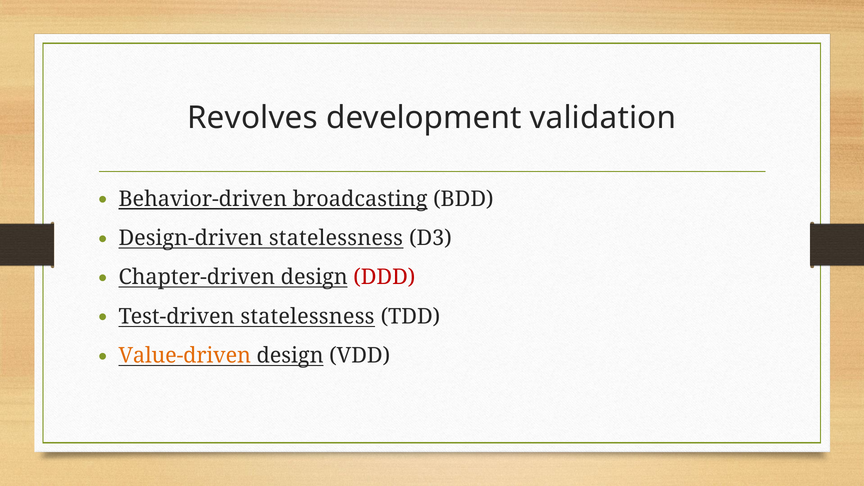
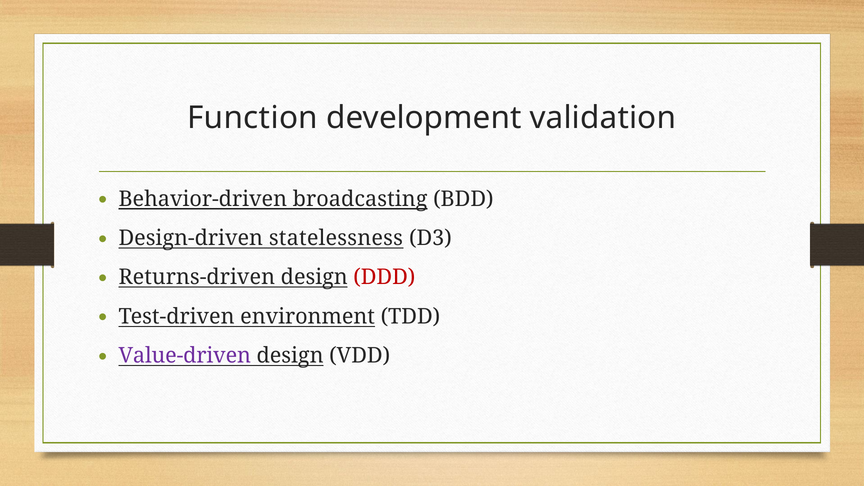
Revolves: Revolves -> Function (253, 118)
Chapter-driven: Chapter-driven -> Returns-driven (197, 277)
Test-driven statelessness: statelessness -> environment (308, 317)
Value-driven colour: orange -> purple (185, 356)
